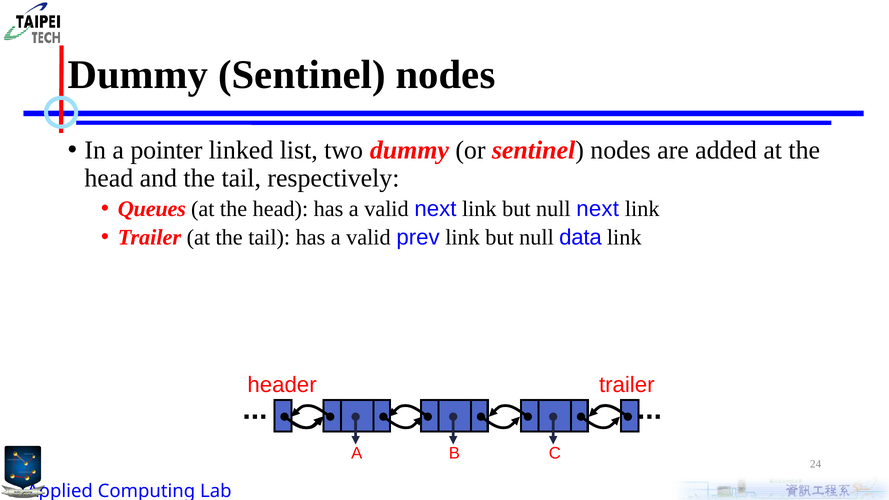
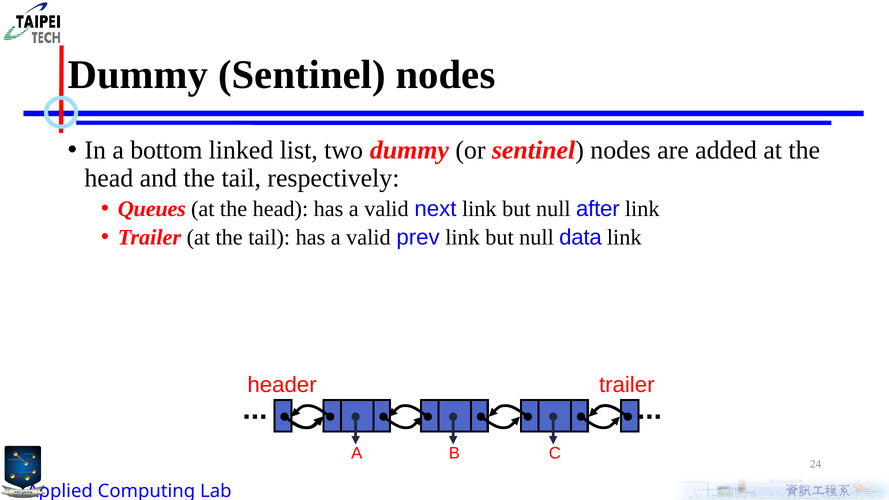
pointer: pointer -> bottom (166, 150)
null next: next -> after (598, 209)
